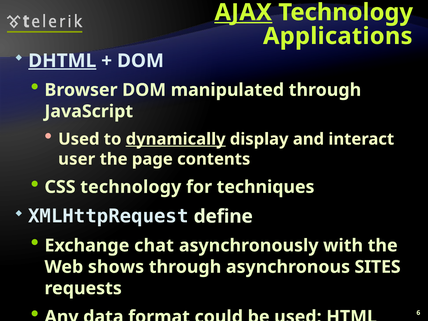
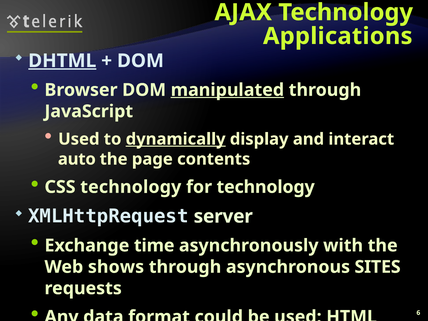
AJAX underline: present -> none (243, 12)
manipulated underline: none -> present (227, 90)
user: user -> auto (77, 159)
for techniques: techniques -> technology (266, 187)
define: define -> server (223, 216)
chat: chat -> time (154, 246)
